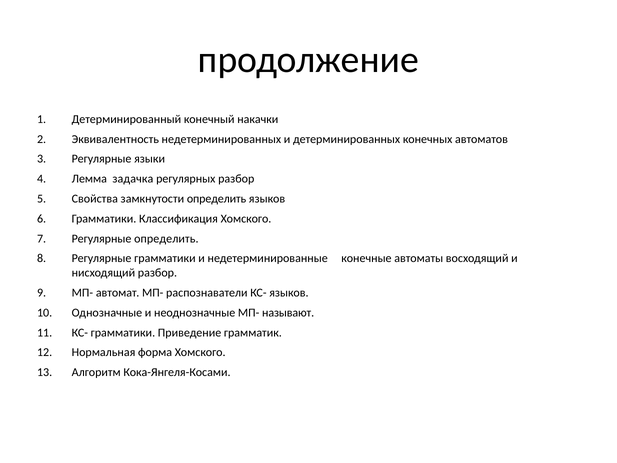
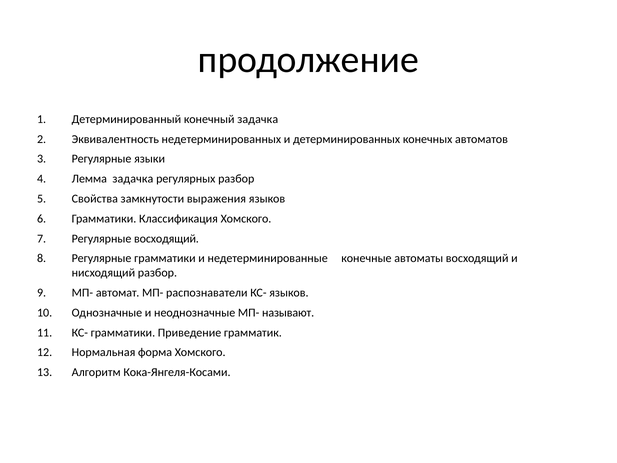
конечный накачки: накачки -> задачка (258, 119)
замкнутости определить: определить -> выражения (216, 199)
Регулярные определить: определить -> восходящий (166, 238)
